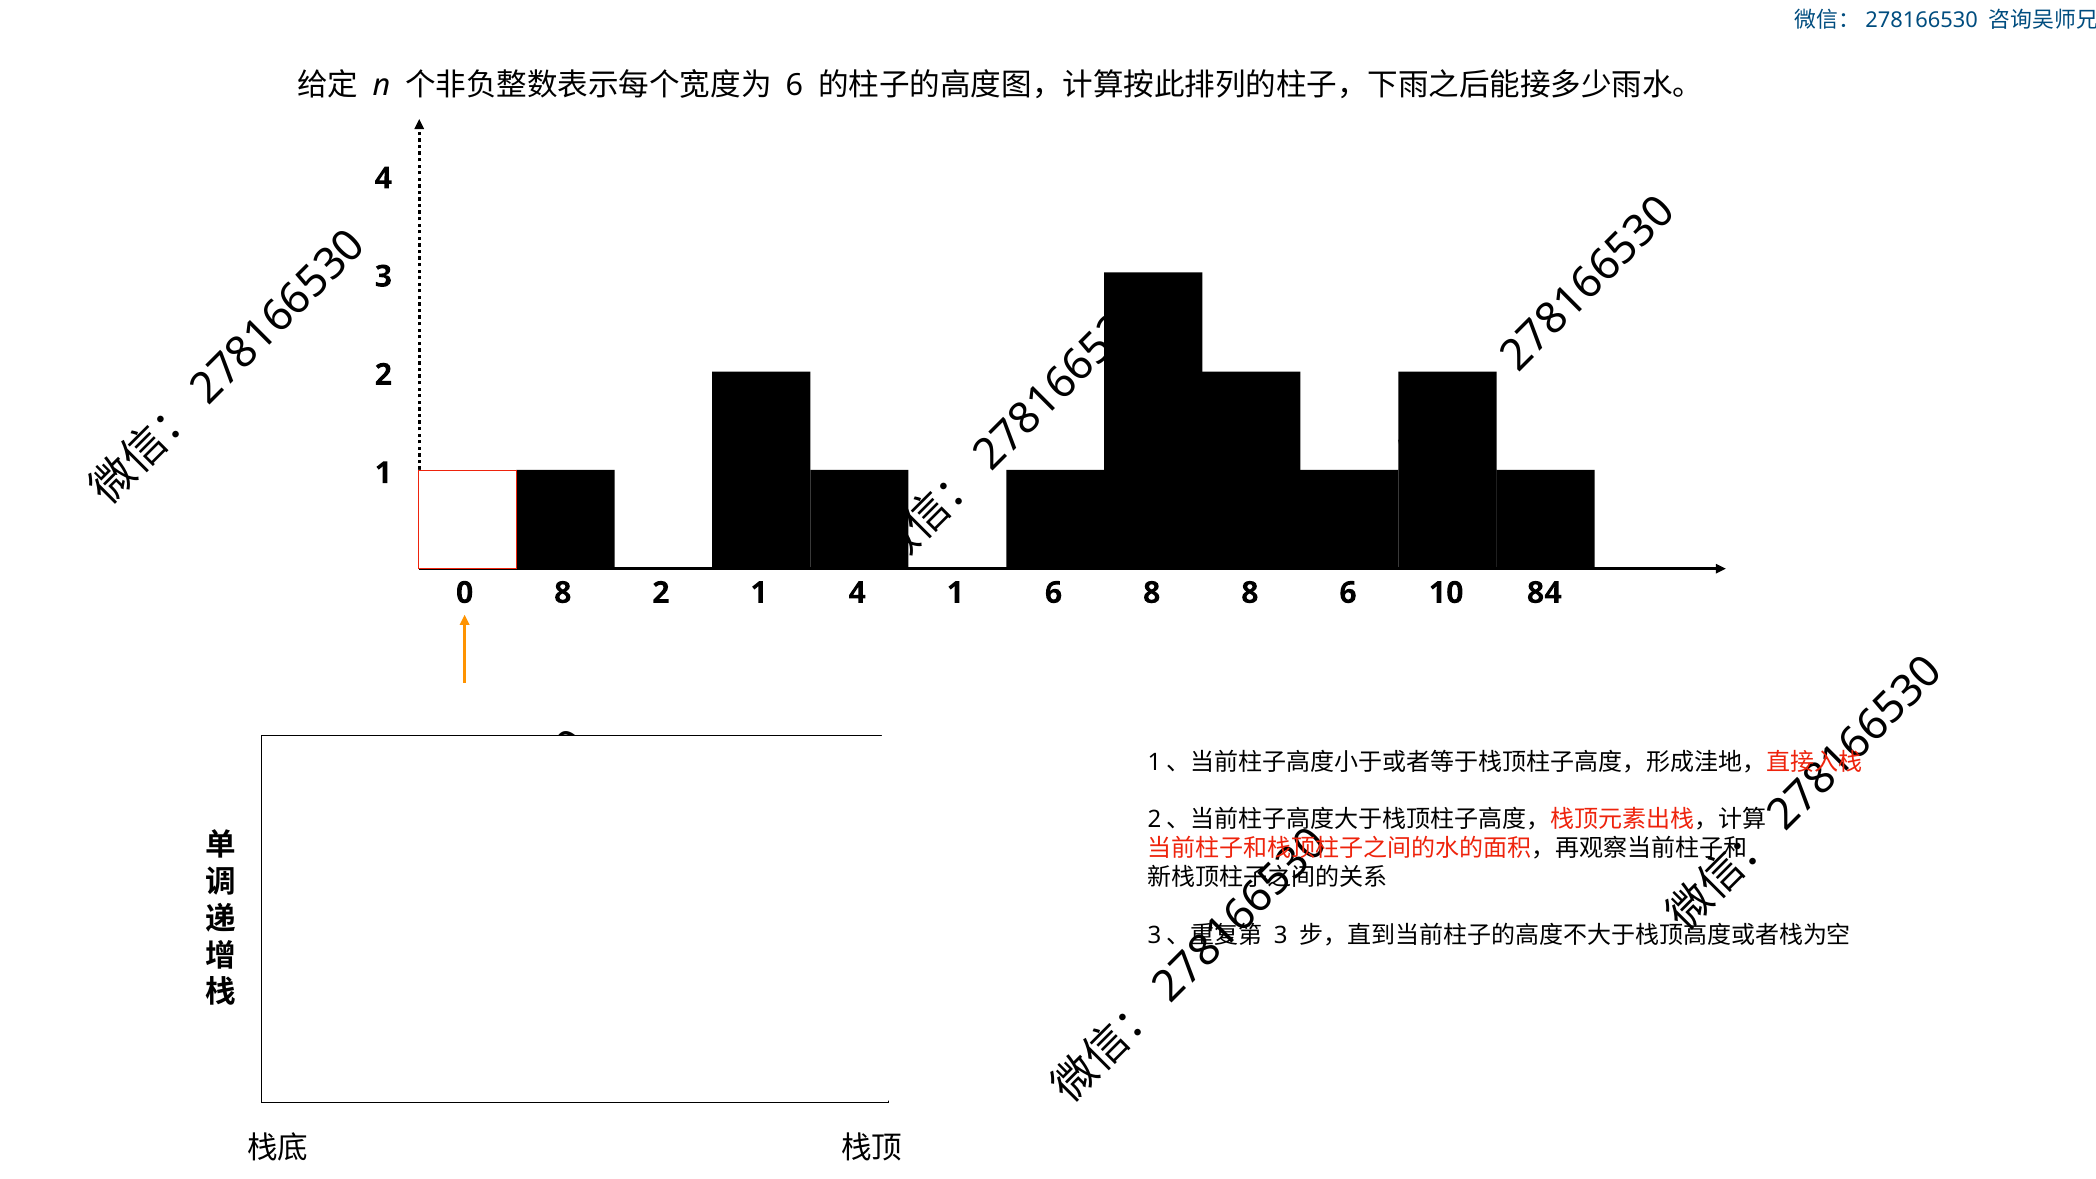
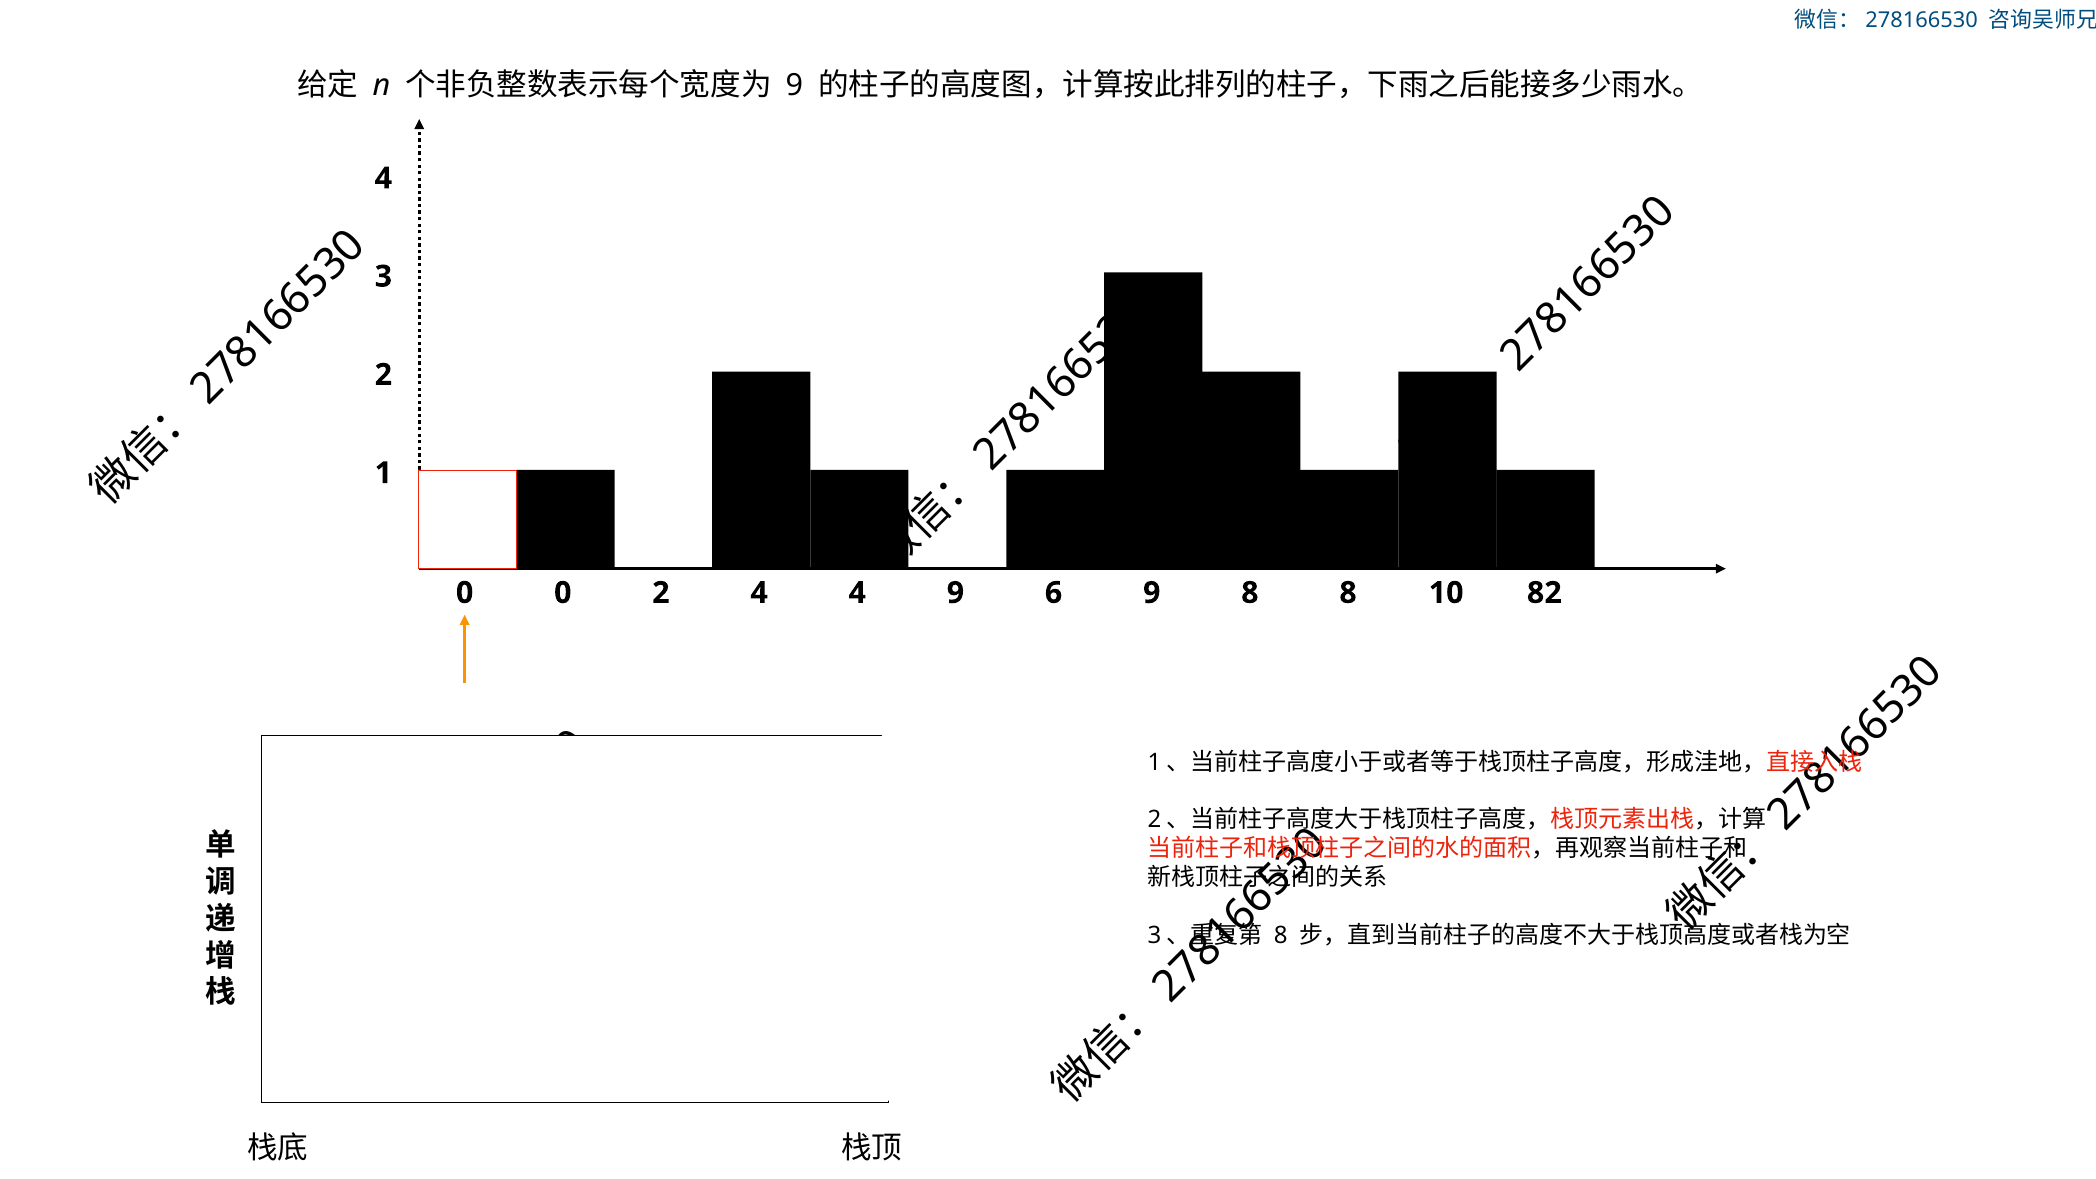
6: 6 -> 9 (794, 86)
0 8: 8 -> 0 (563, 593)
2 1: 1 -> 4 (759, 593)
4 1: 1 -> 9 (955, 593)
6 8: 8 -> 9 (1152, 593)
8 6: 6 -> 8 (1348, 593)
84: 84 -> 82 (1544, 593)
3: 3 -> 8 (1281, 935)
